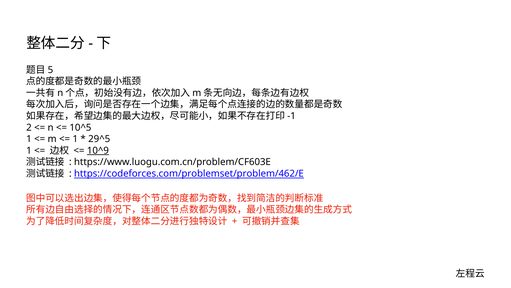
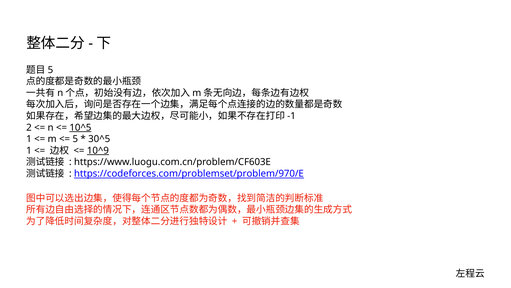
10^5 underline: none -> present (80, 127)
1: 1 -> 5 (75, 139)
29^5: 29^5 -> 30^5 (99, 139)
https://codeforces.com/problemset/problem/462/E: https://codeforces.com/problemset/problem/462/E -> https://codeforces.com/problemset/problem/970/E (189, 173)
